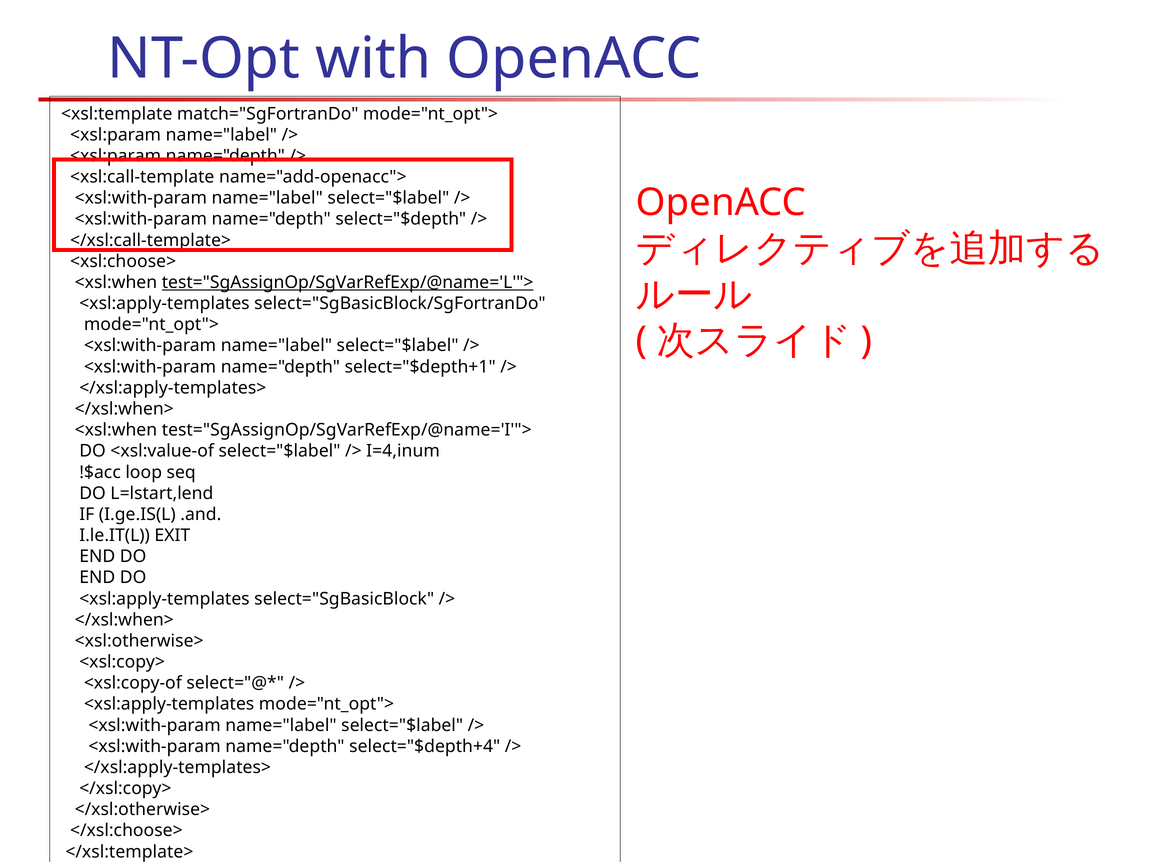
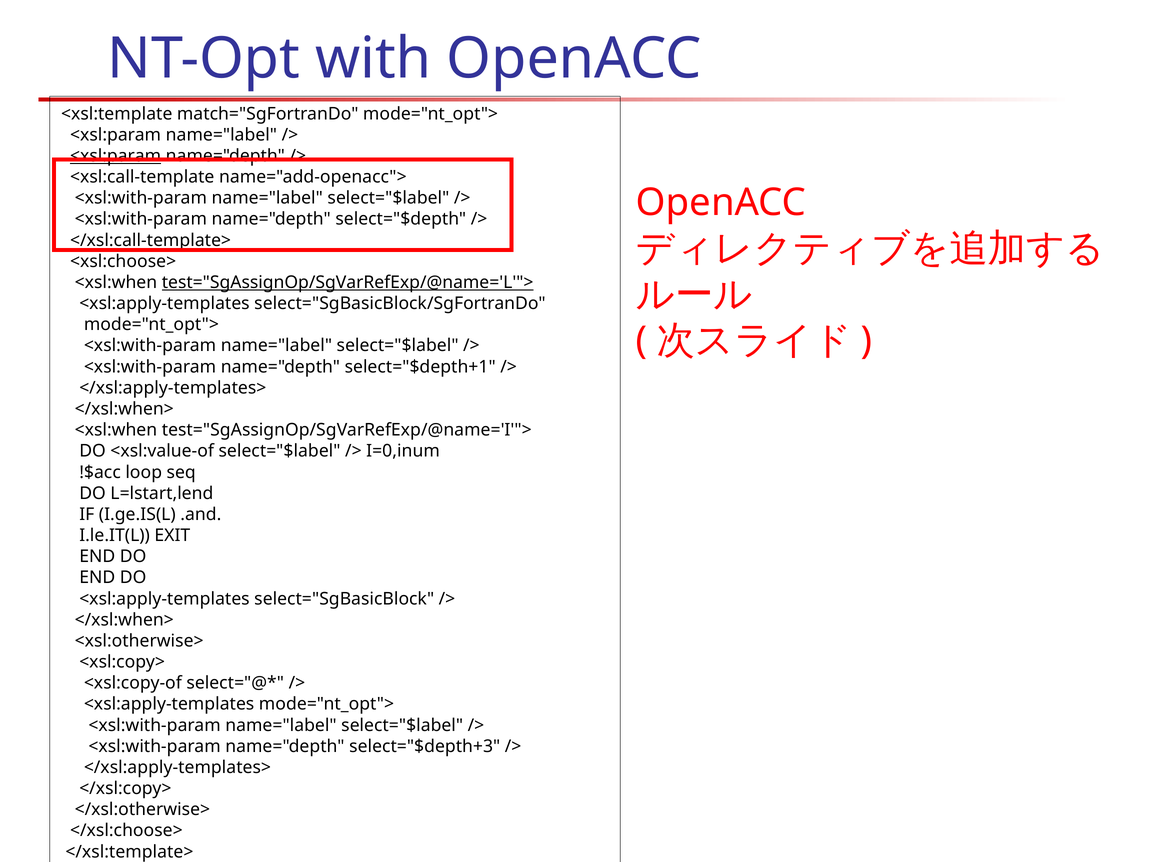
<xsl:param underline: none -> present (116, 156)
I=4,inum: I=4,inum -> I=0,inum (403, 451)
select="$depth+4: select="$depth+4 -> select="$depth+3 (425, 747)
